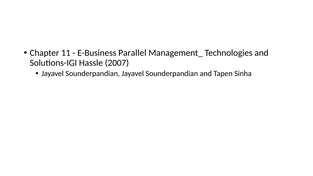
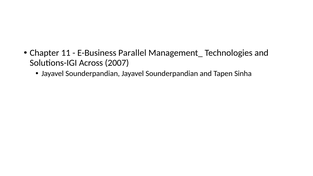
Hassle: Hassle -> Across (91, 63)
